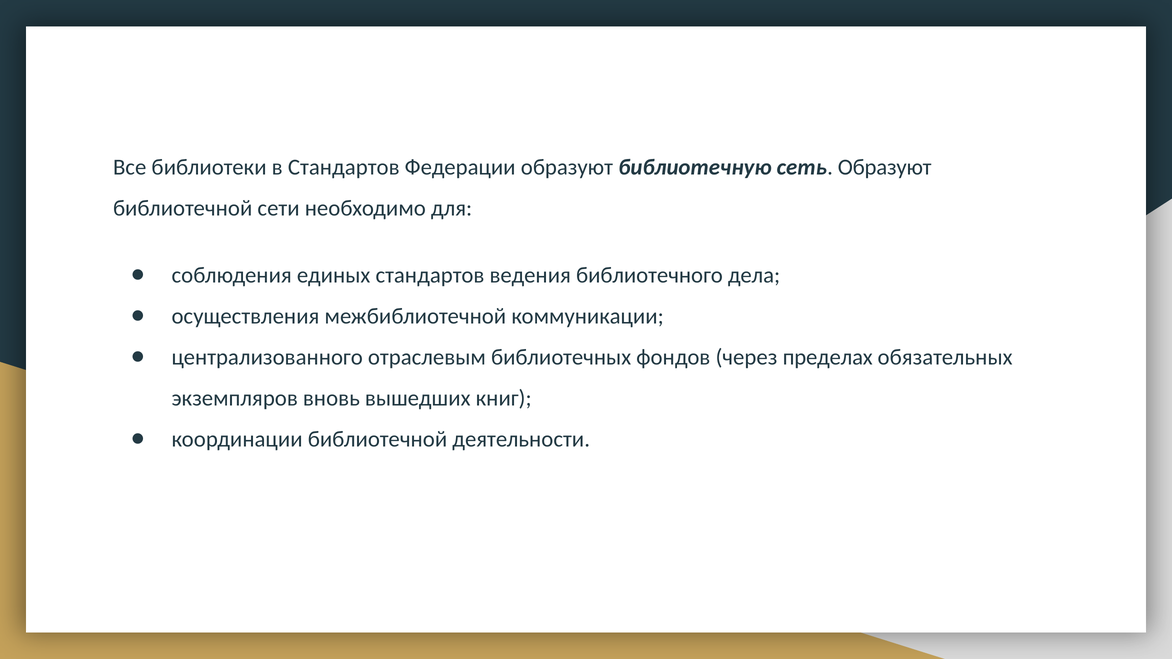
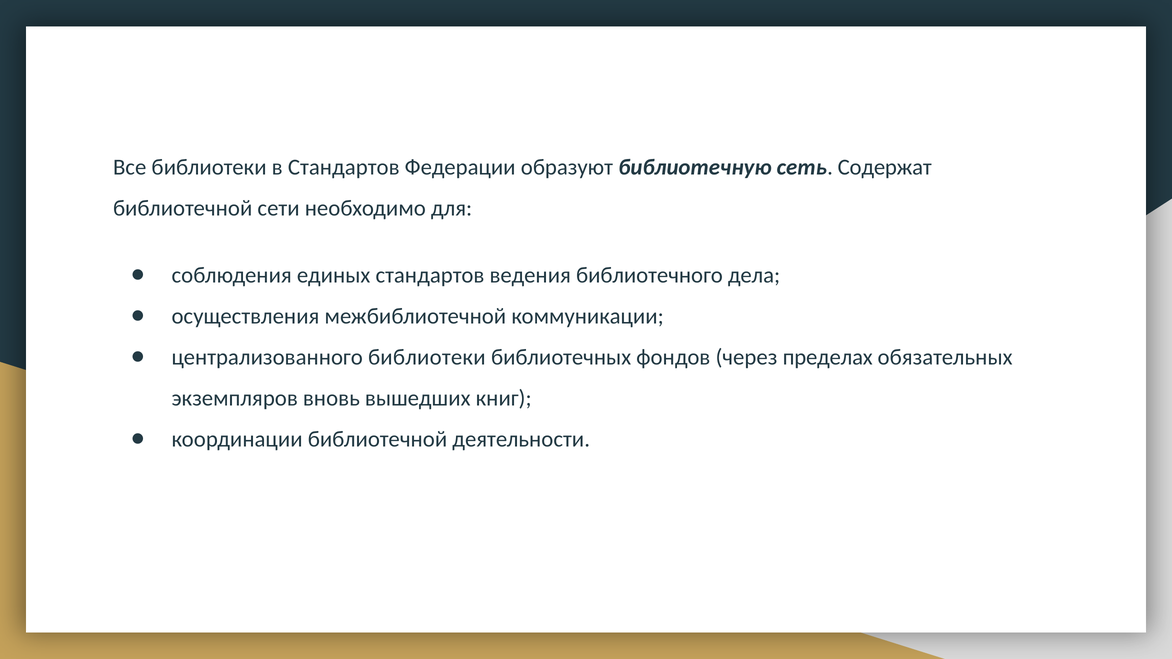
сеть Образуют: Образуют -> Содержат (885, 167)
централизованного отраслевым: отраслевым -> библиотеки (427, 357)
